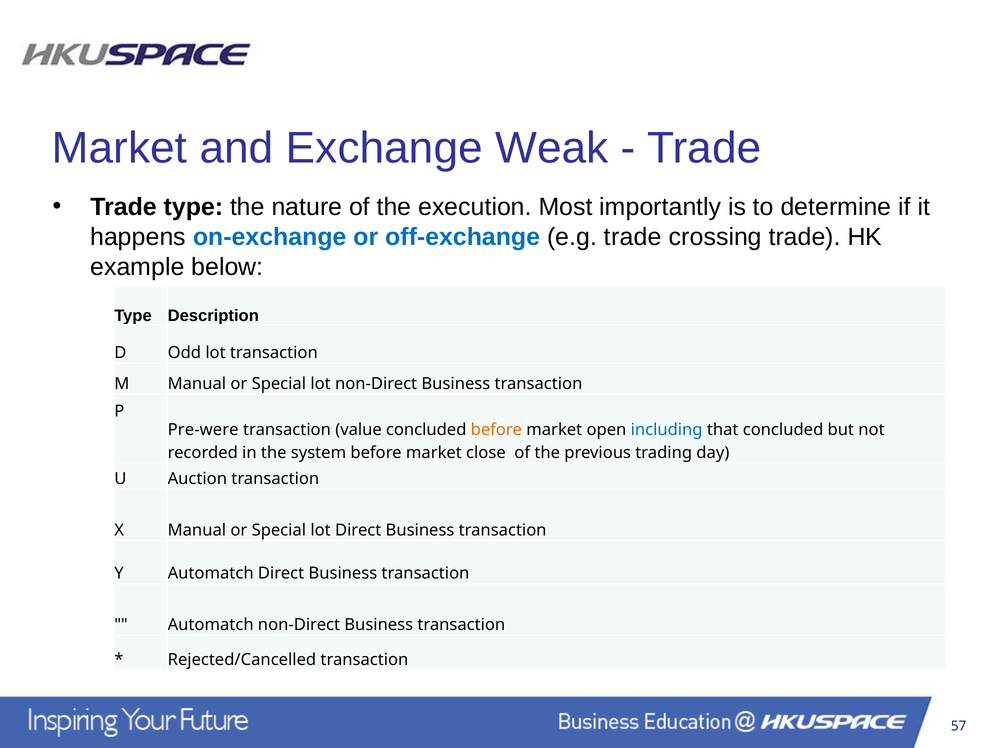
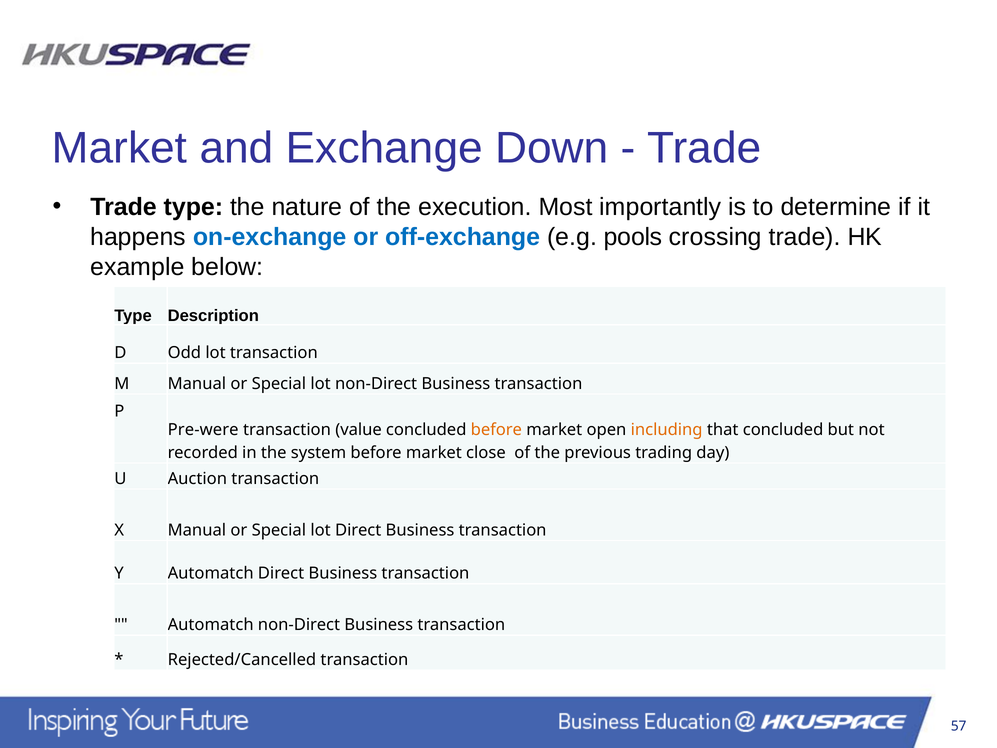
Weak: Weak -> Down (552, 148)
e.g trade: trade -> pools (633, 237)
including colour: blue -> orange (667, 430)
